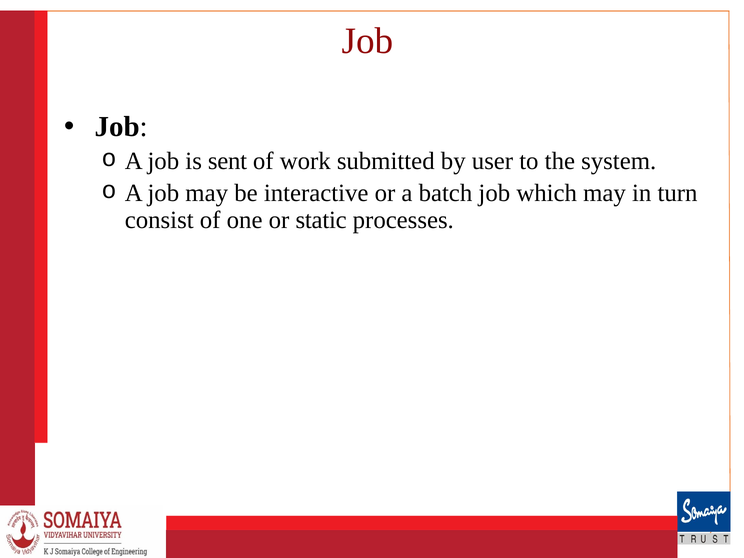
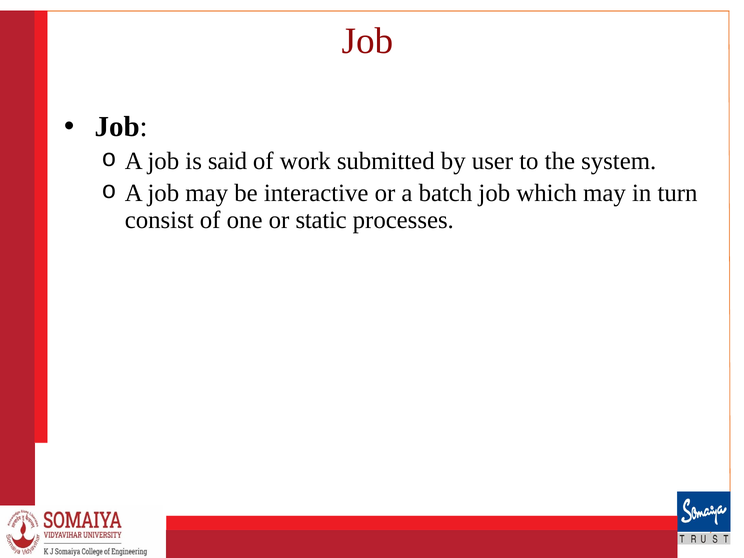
sent: sent -> said (228, 161)
